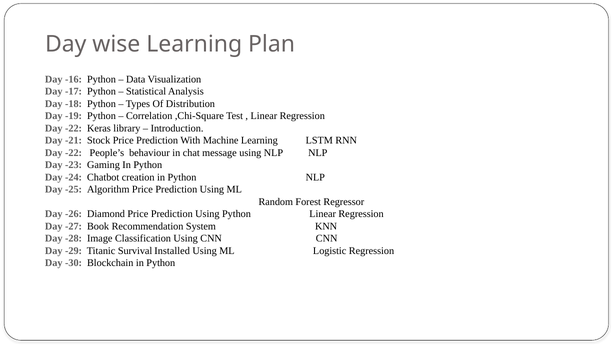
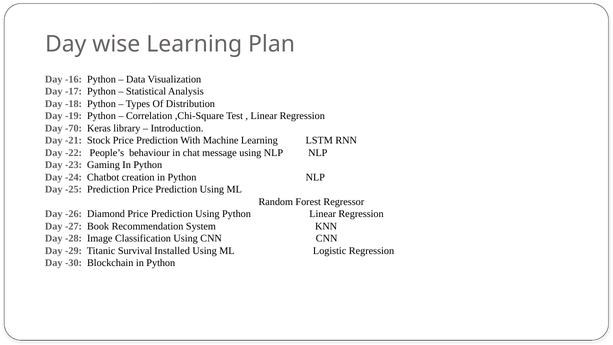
-22: -22 -> -70 (74, 128)
-25 Algorithm: Algorithm -> Prediction (108, 189)
